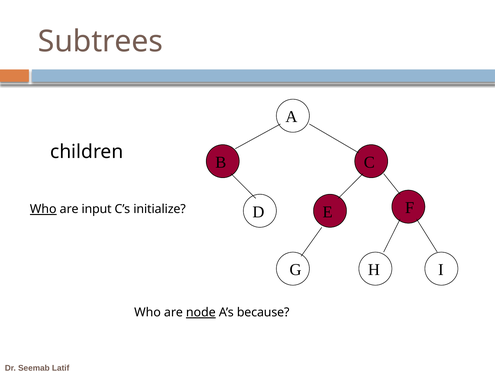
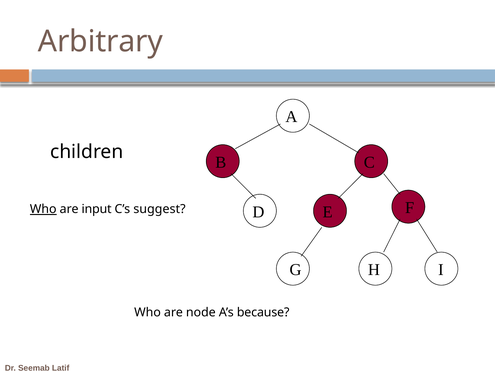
Subtrees: Subtrees -> Arbitrary (100, 41)
initialize: initialize -> suggest (159, 209)
node underline: present -> none (201, 312)
